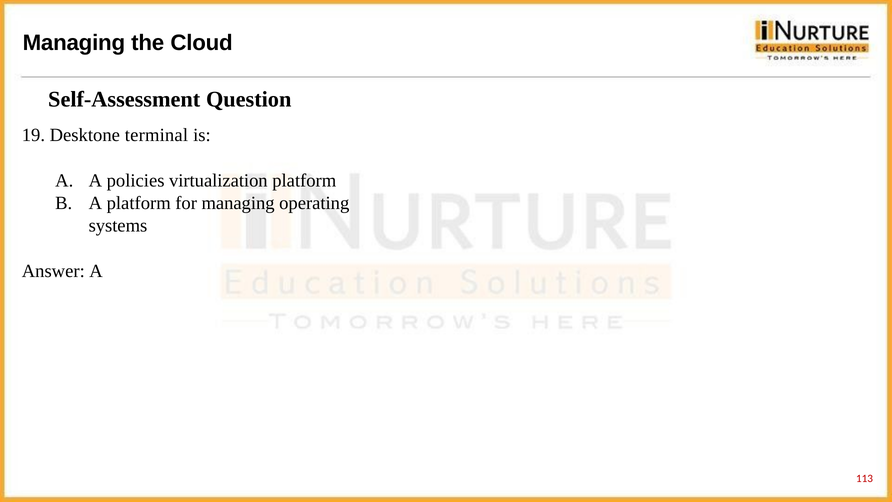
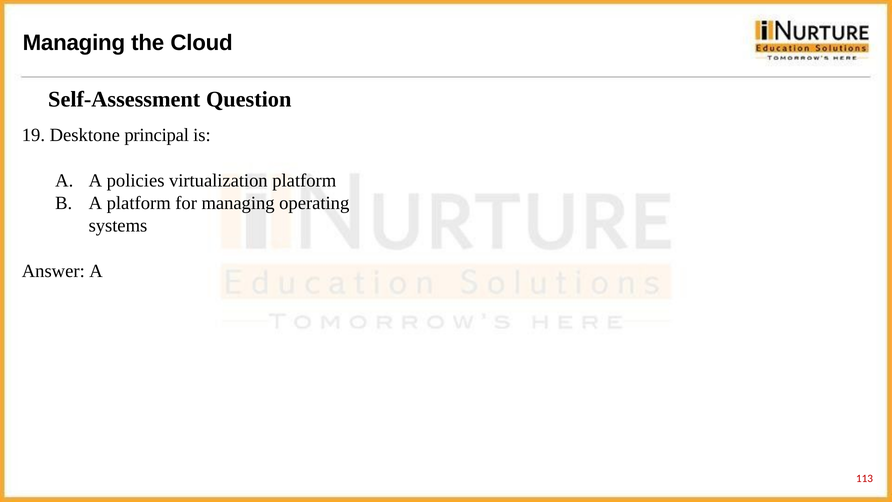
terminal: terminal -> principal (157, 135)
